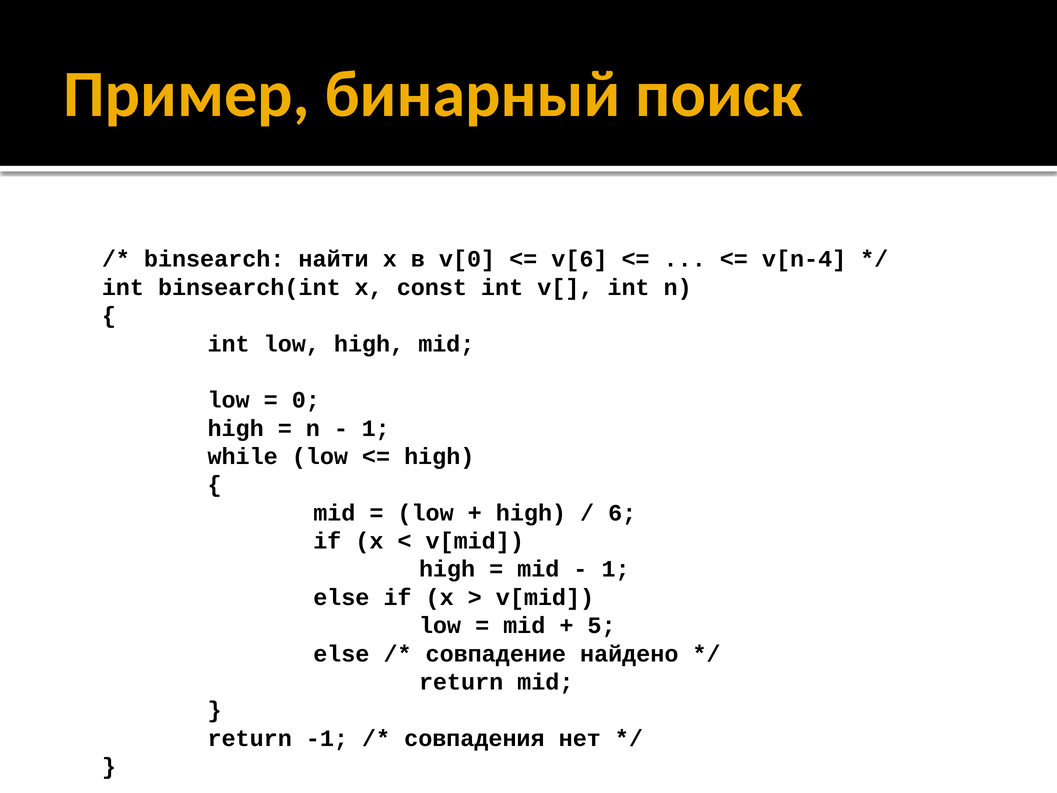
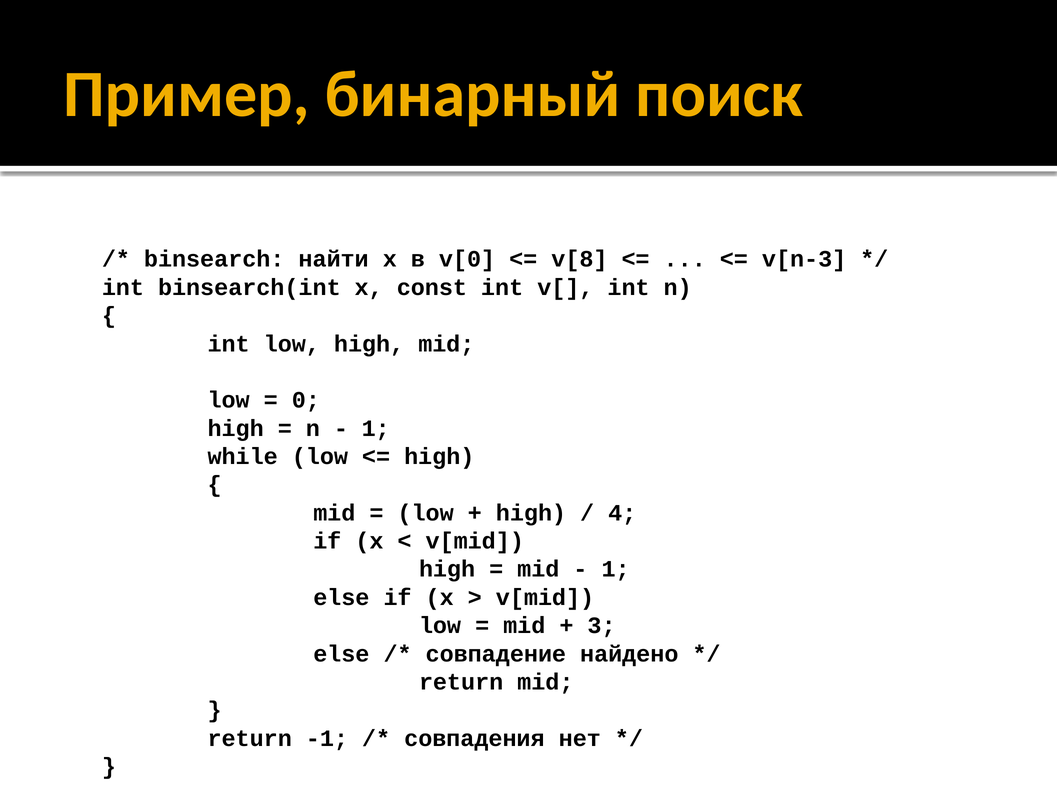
v[6: v[6 -> v[8 (579, 259)
v[n-4: v[n-4 -> v[n-3 (804, 259)
6: 6 -> 4 (622, 513)
5: 5 -> 3 (602, 625)
